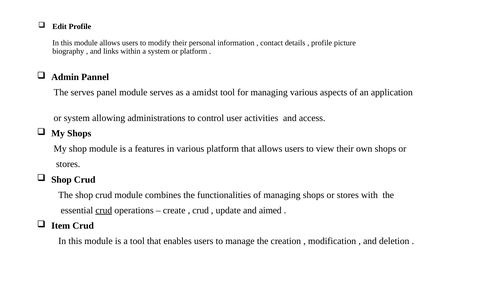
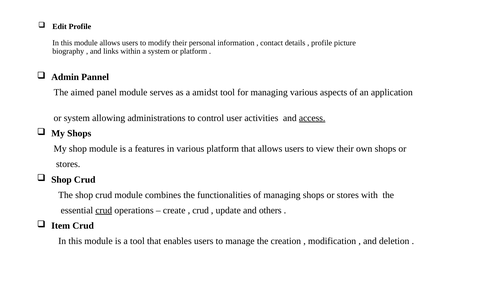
The serves: serves -> aimed (82, 93)
access underline: none -> present (312, 118)
aimed: aimed -> others (270, 211)
